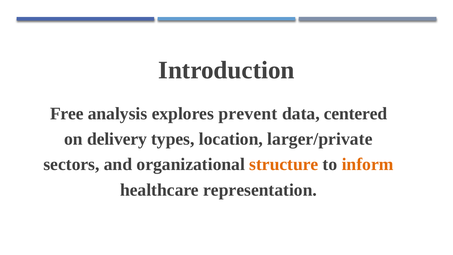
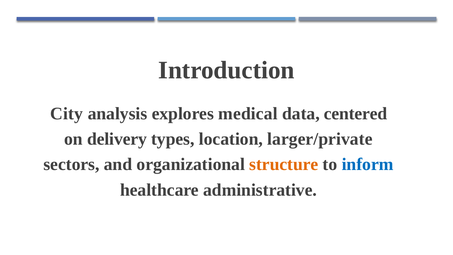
Free: Free -> City (67, 114)
prevent: prevent -> medical (248, 114)
inform colour: orange -> blue (368, 164)
representation: representation -> administrative (260, 190)
